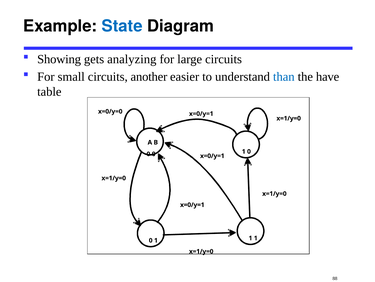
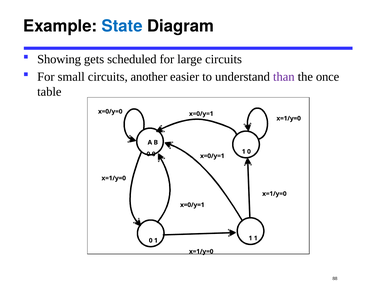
analyzing: analyzing -> scheduled (132, 59)
than colour: blue -> purple (284, 76)
have: have -> once (328, 76)
